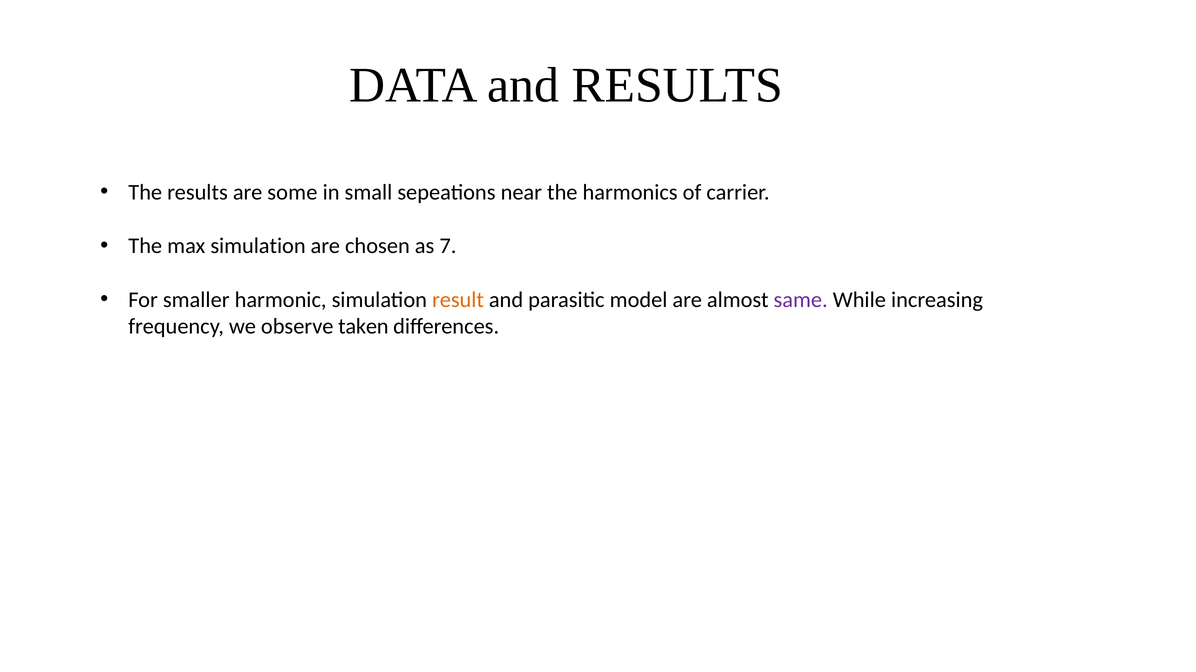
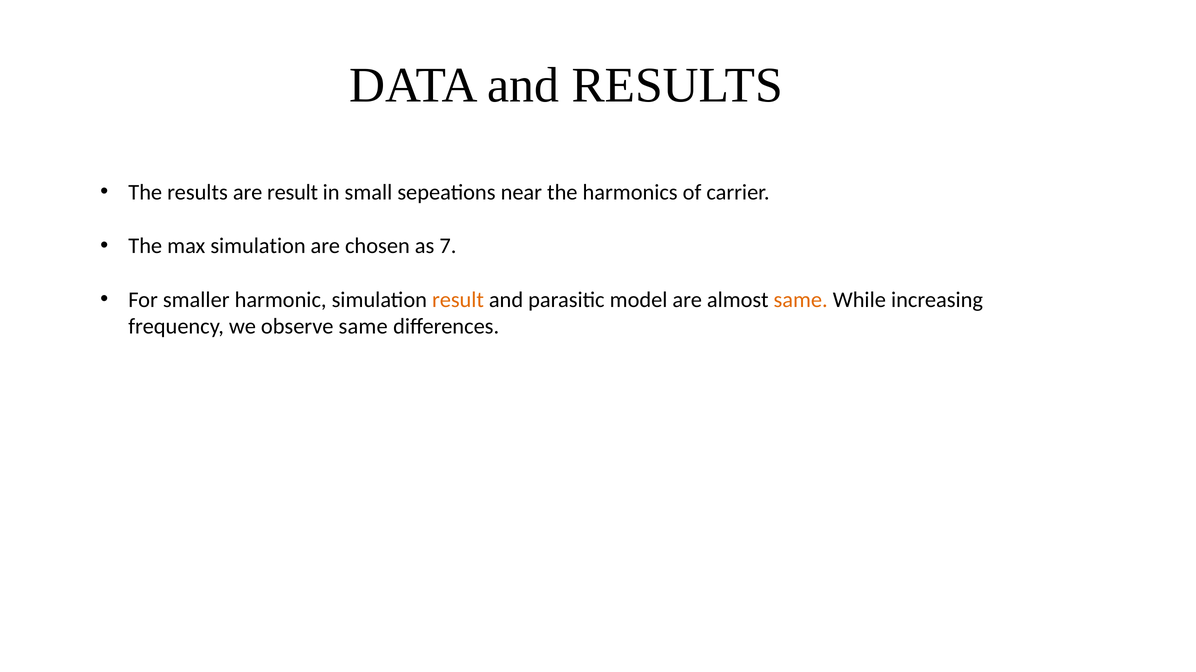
are some: some -> result (293, 192)
same colour: purple -> orange (801, 300)
observe taken: taken -> same (363, 327)
